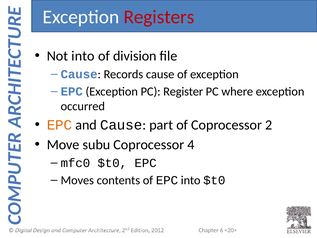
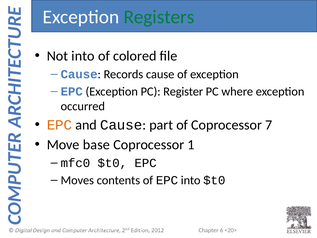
Registers colour: red -> green (159, 17)
division: division -> colored (135, 56)
2: 2 -> 7 (269, 125)
subu: subu -> base (96, 145)
4: 4 -> 1 (191, 145)
